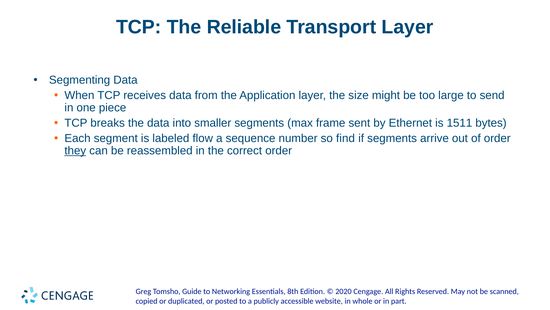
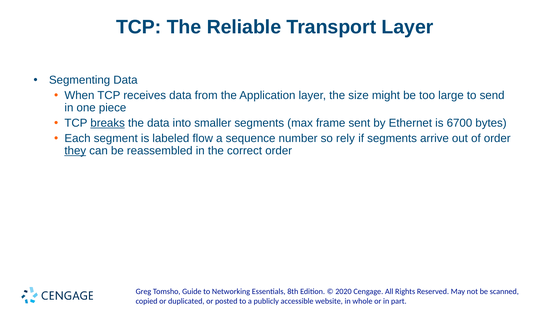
breaks underline: none -> present (108, 123)
1511: 1511 -> 6700 (459, 123)
find: find -> rely (345, 138)
